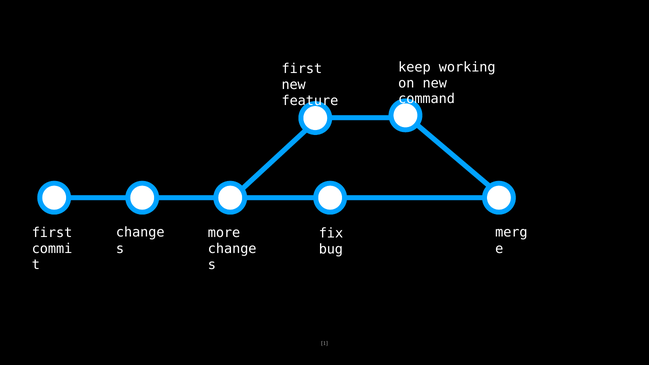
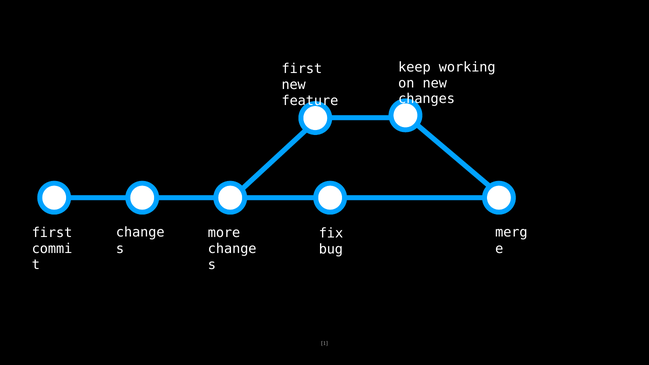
command: command -> changes (427, 99)
